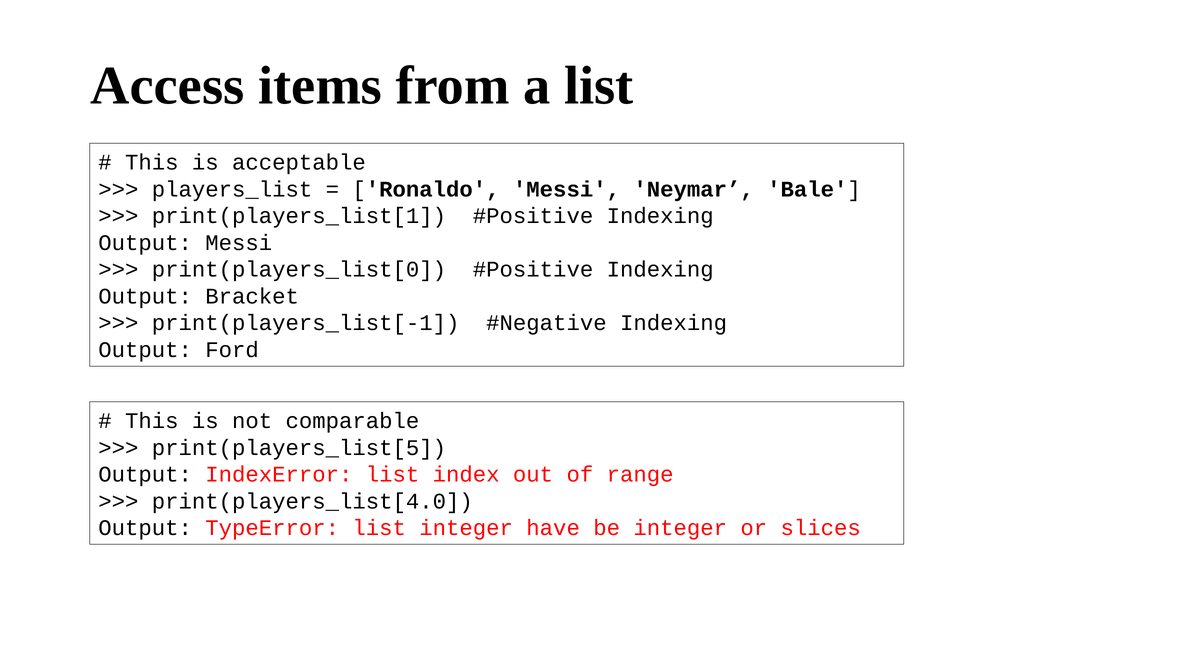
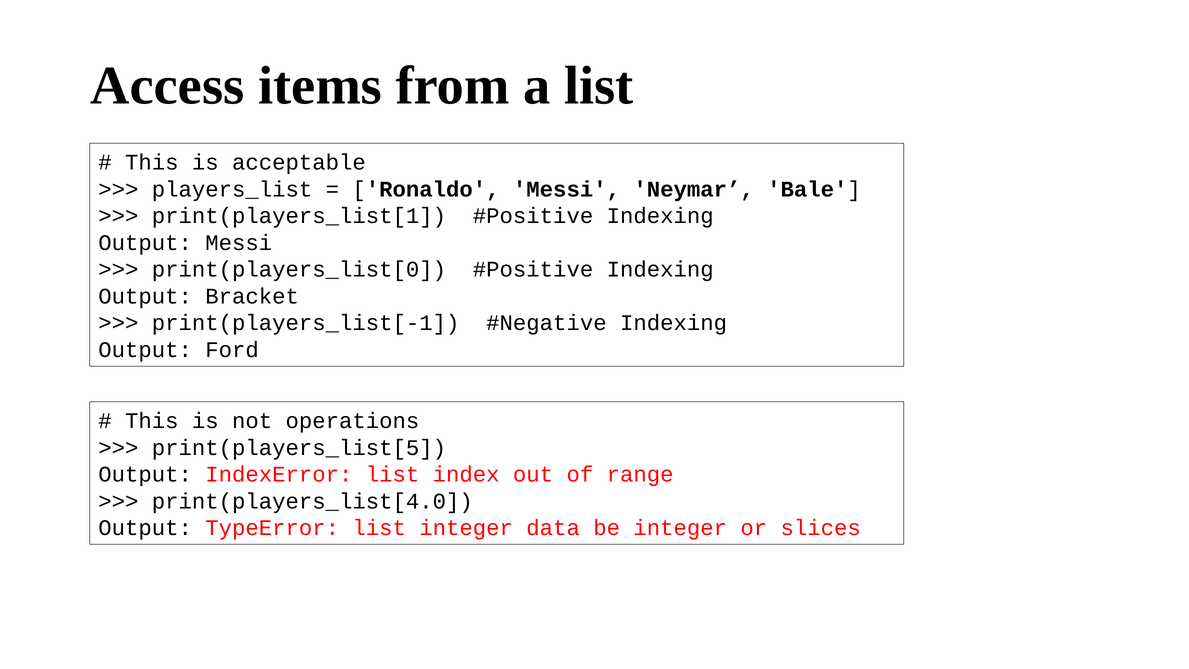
comparable: comparable -> operations (352, 421)
have: have -> data (553, 528)
